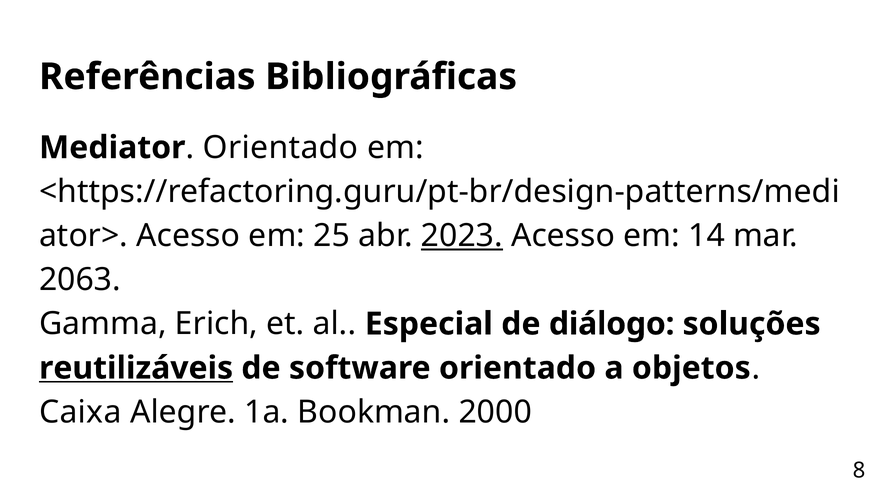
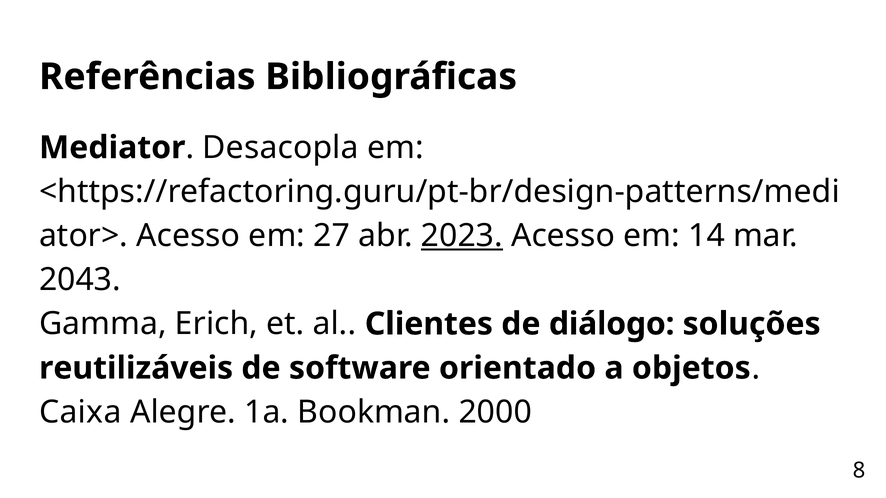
Orientado: Orientado -> Desacopla (281, 148)
25: 25 -> 27 (332, 236)
2063: 2063 -> 2043 (80, 280)
Especial: Especial -> Clientes (429, 324)
reutilizáveis underline: present -> none (136, 368)
